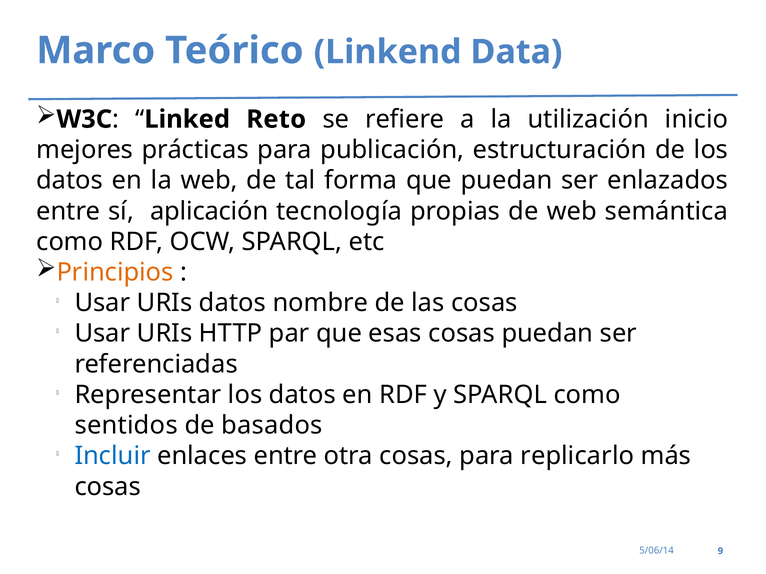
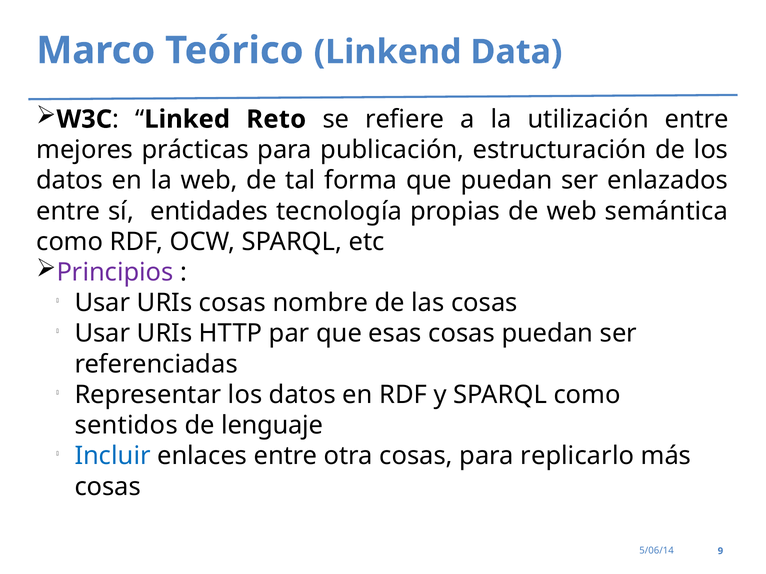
utilización inicio: inicio -> entre (697, 119)
aplicación: aplicación -> entidades (209, 211)
Principios colour: orange -> purple (115, 273)
URIs datos: datos -> cosas (232, 303)
basados: basados -> lenguaje (272, 426)
